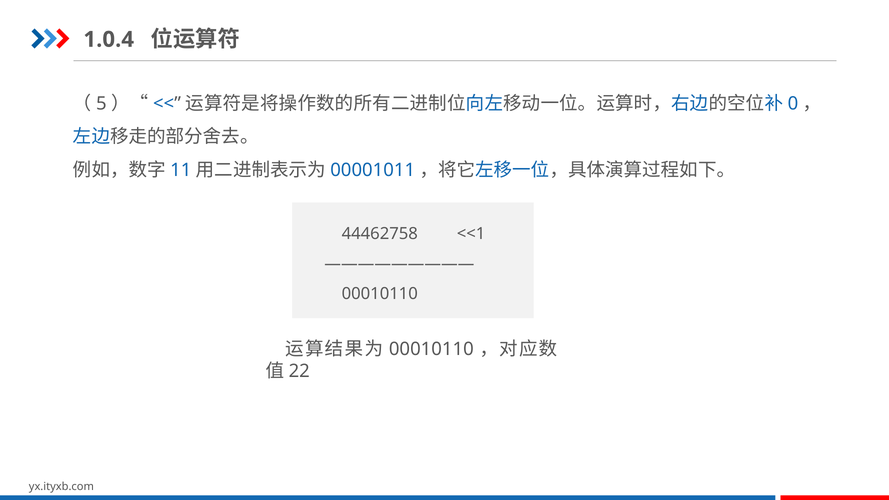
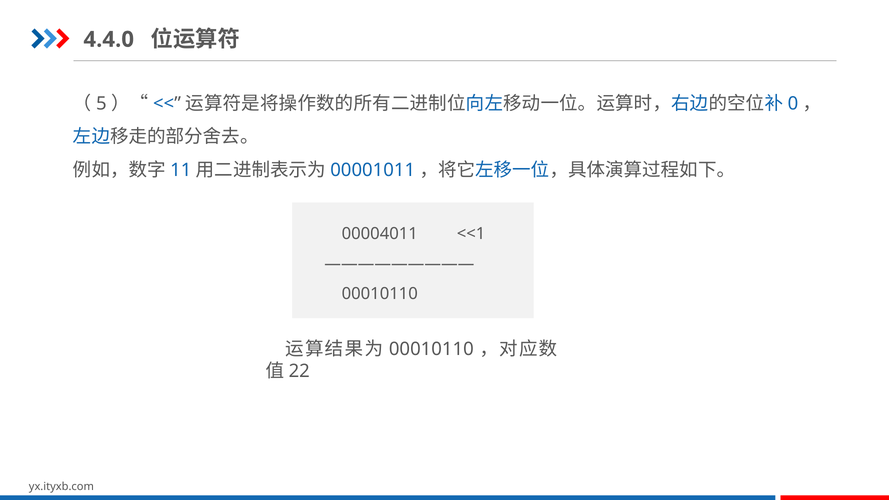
1.0.4: 1.0.4 -> 4.4.0 (109, 39)
44462758: 44462758 -> 00004011 (380, 234)
